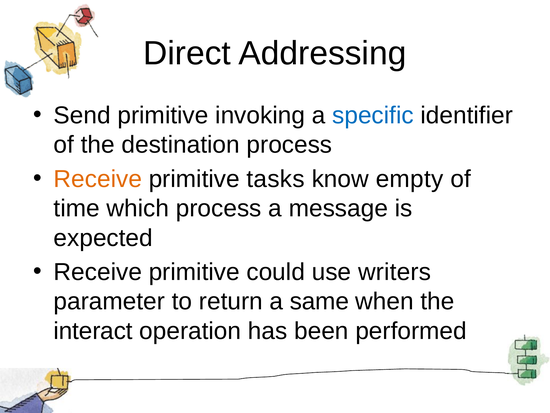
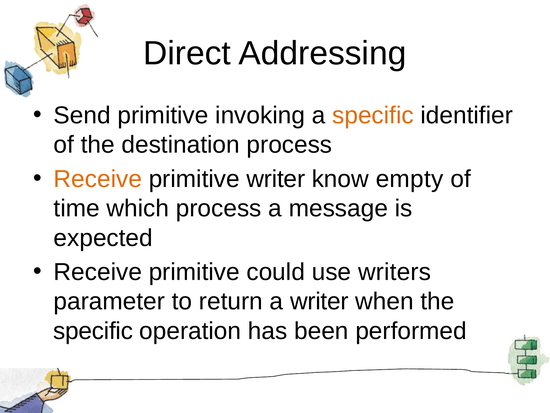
specific colour: blue -> orange (373, 115)
primitive tasks: tasks -> writer (276, 179)
a same: same -> writer (319, 301)
interact: interact -> specific (93, 331)
